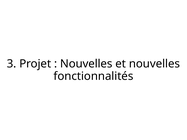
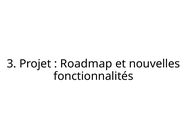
Nouvelles: Nouvelles -> Roadmap (86, 64)
